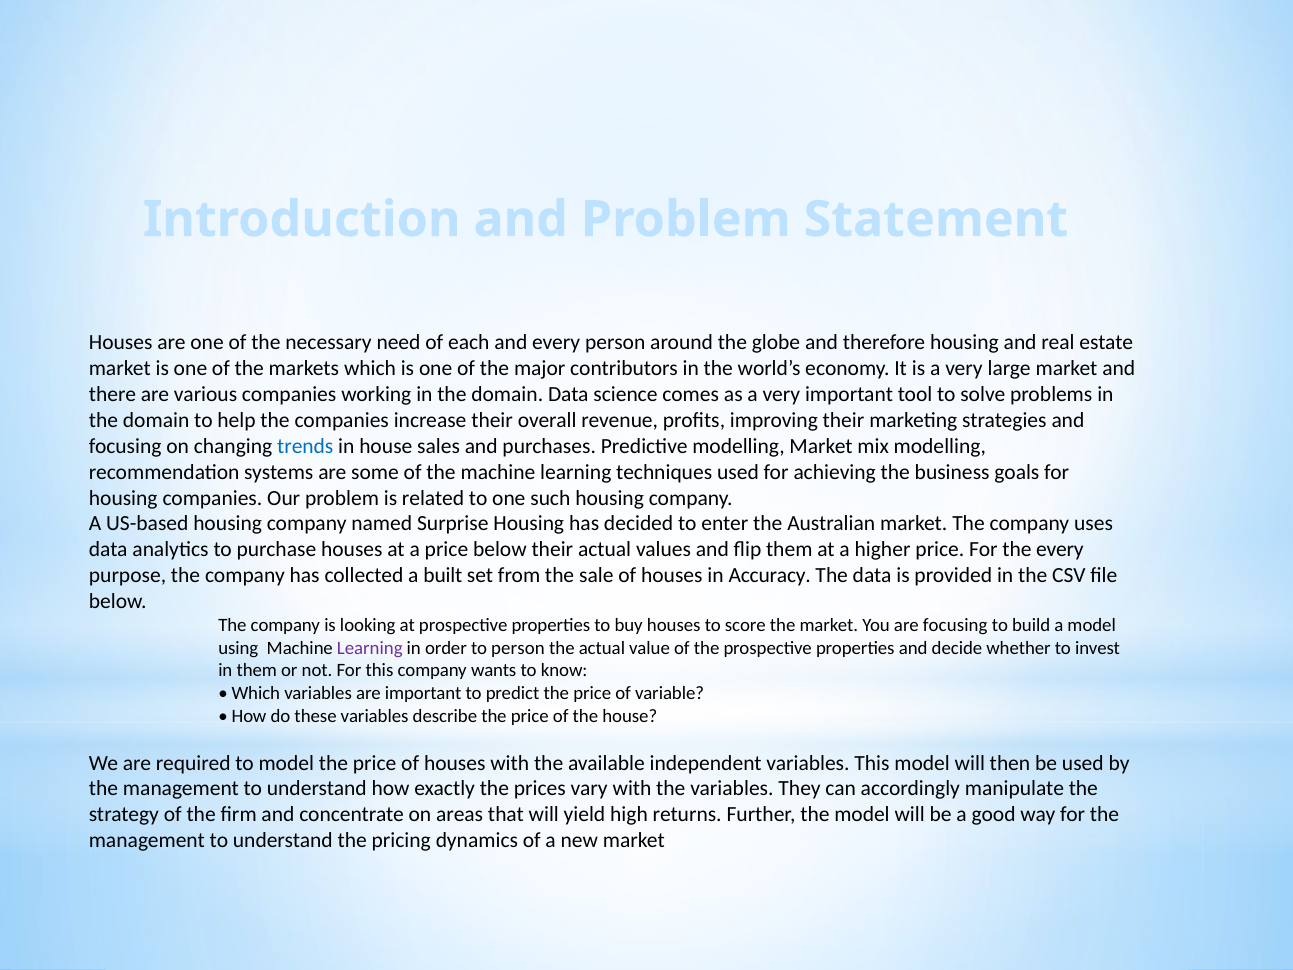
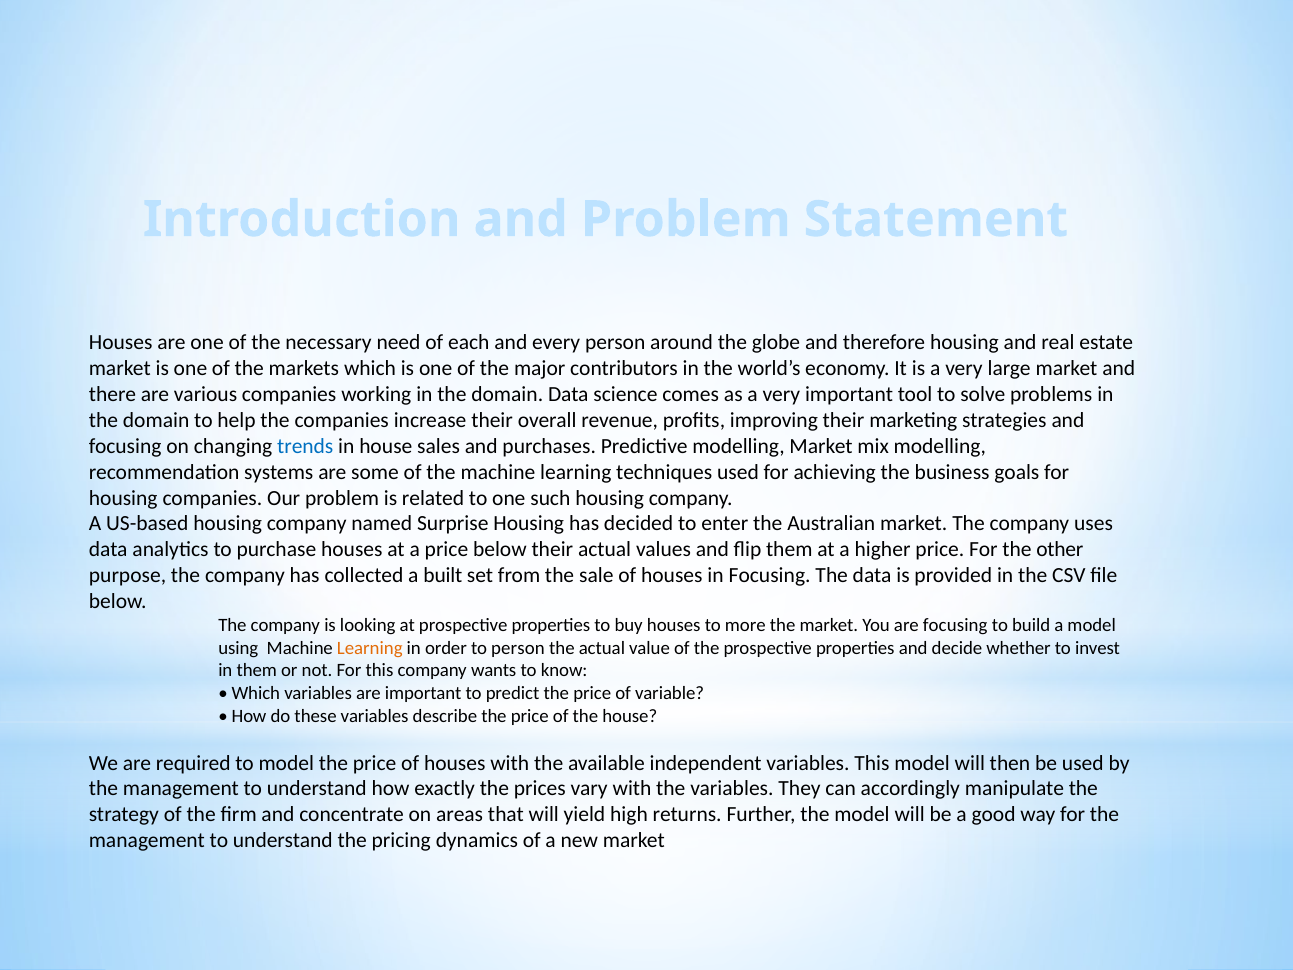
the every: every -> other (1060, 550)
in Accuracy: Accuracy -> Focusing (770, 575)
score: score -> more (745, 625)
Learning colour: purple -> orange (370, 648)
